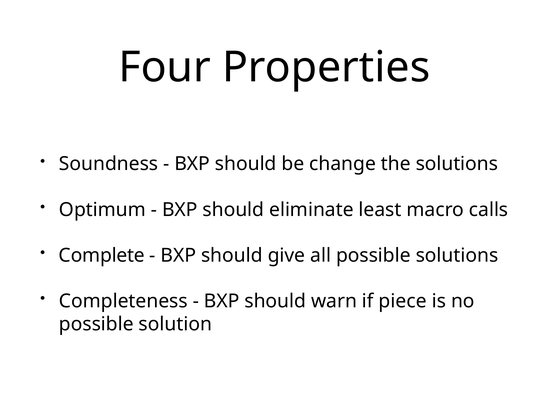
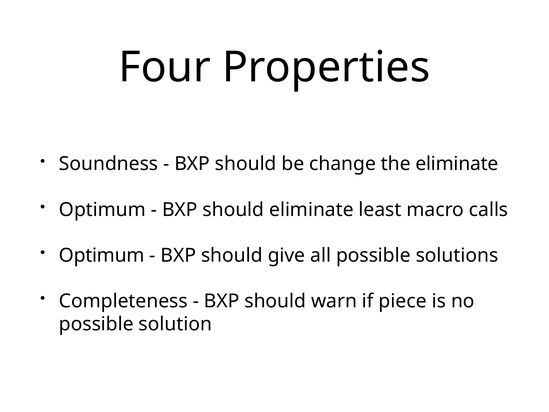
the solutions: solutions -> eliminate (457, 164)
Complete: Complete -> Optimum (102, 255)
